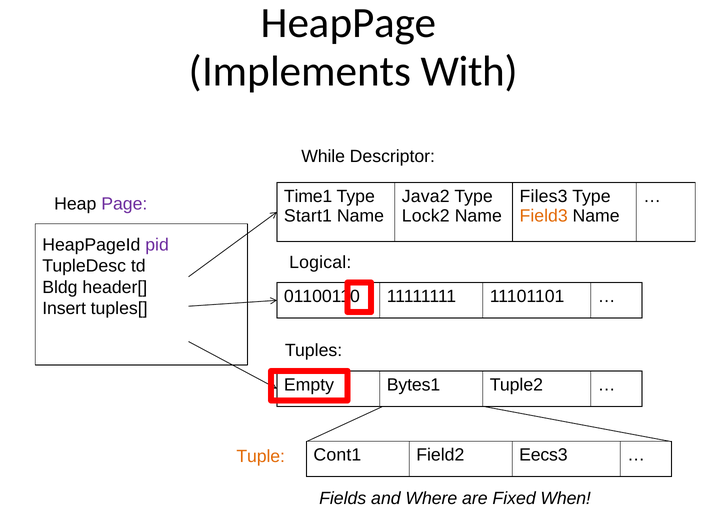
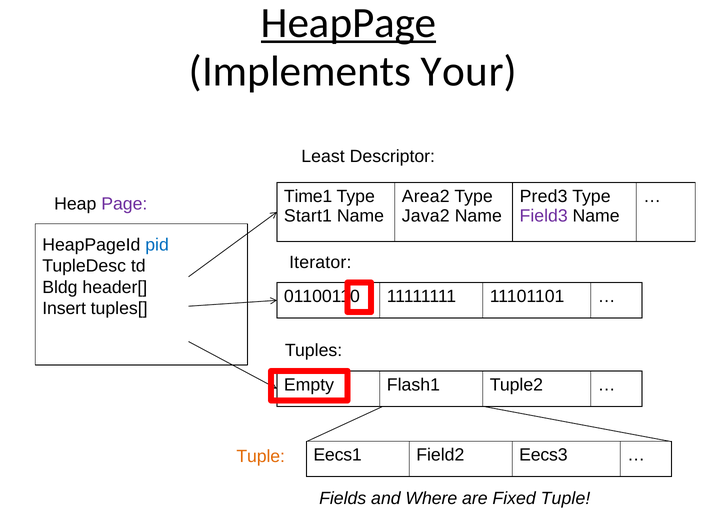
HeapPage underline: none -> present (349, 23)
With: With -> Your (469, 71)
While: While -> Least (323, 157)
Java2: Java2 -> Area2 (426, 196)
Files3: Files3 -> Pred3 (544, 196)
Lock2: Lock2 -> Java2 (426, 216)
Field3 colour: orange -> purple (544, 216)
pid colour: purple -> blue (157, 245)
Logical: Logical -> Iterator (320, 263)
Bytes1: Bytes1 -> Flash1 (413, 385)
Cont1: Cont1 -> Eecs1 (338, 455)
Fixed When: When -> Tuple (566, 498)
